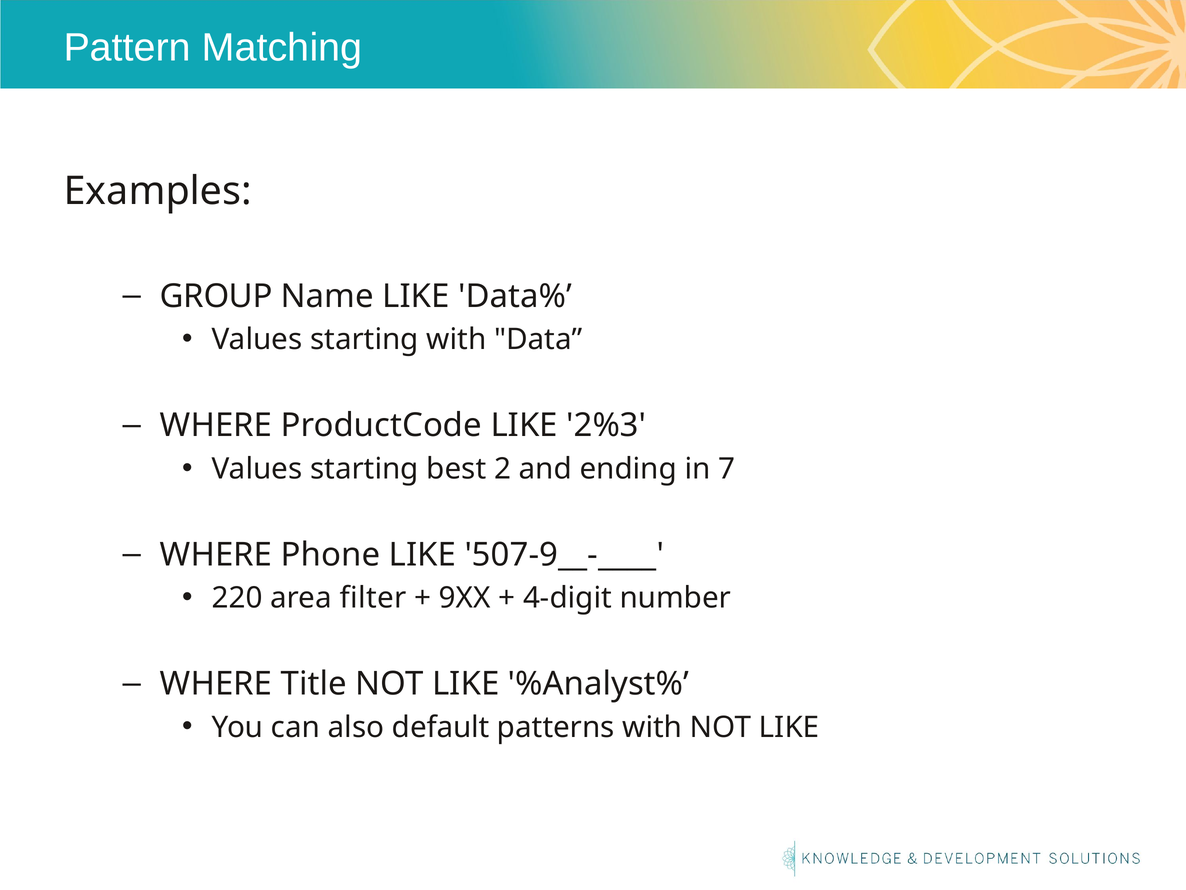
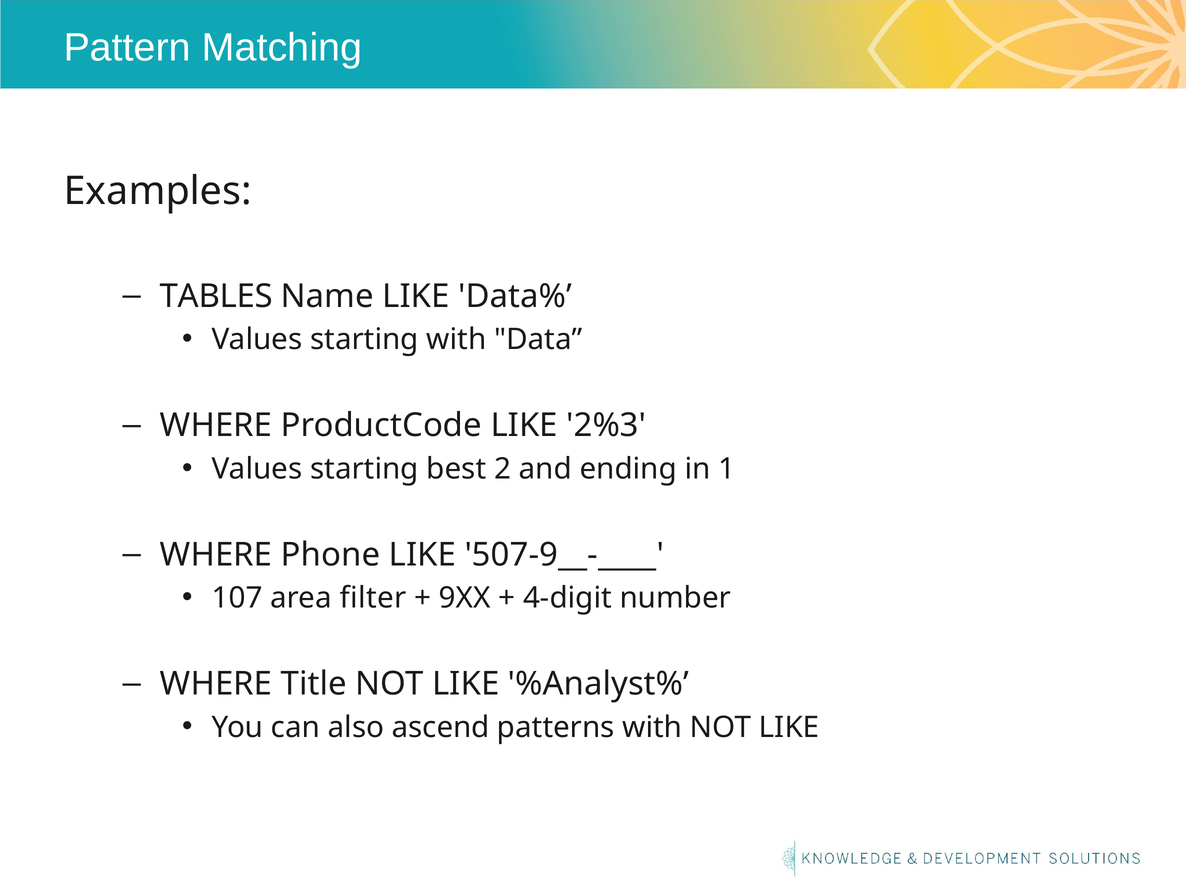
GROUP: GROUP -> TABLES (216, 296)
7: 7 -> 1 (727, 469)
220: 220 -> 107 (237, 598)
default: default -> ascend (441, 727)
